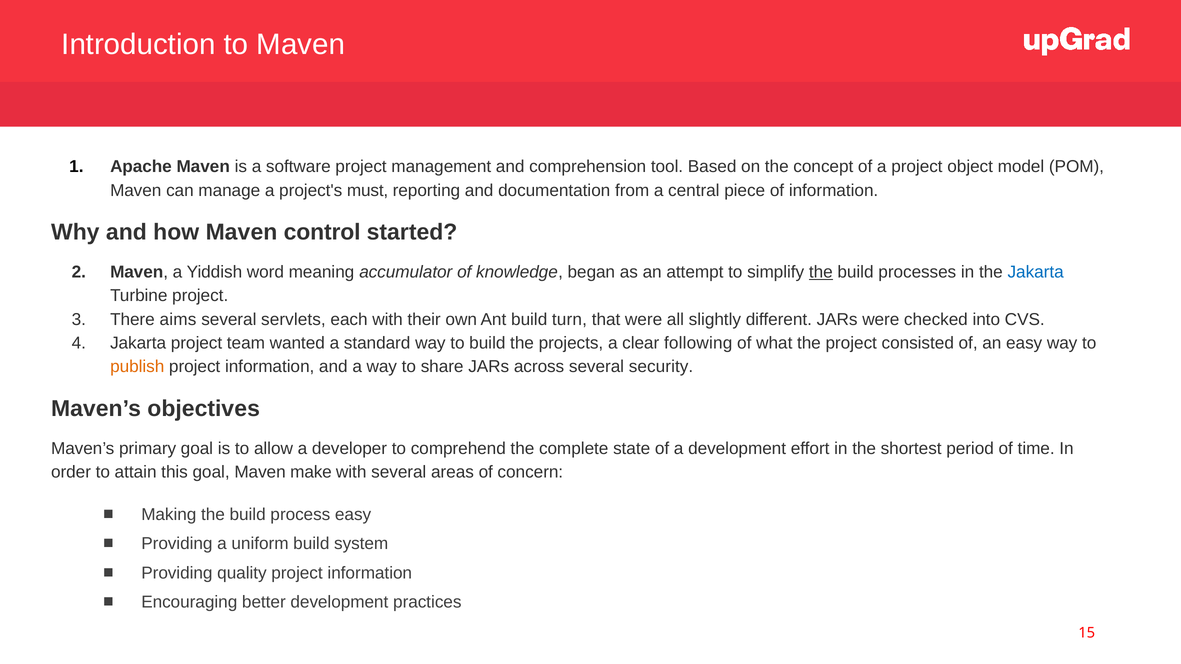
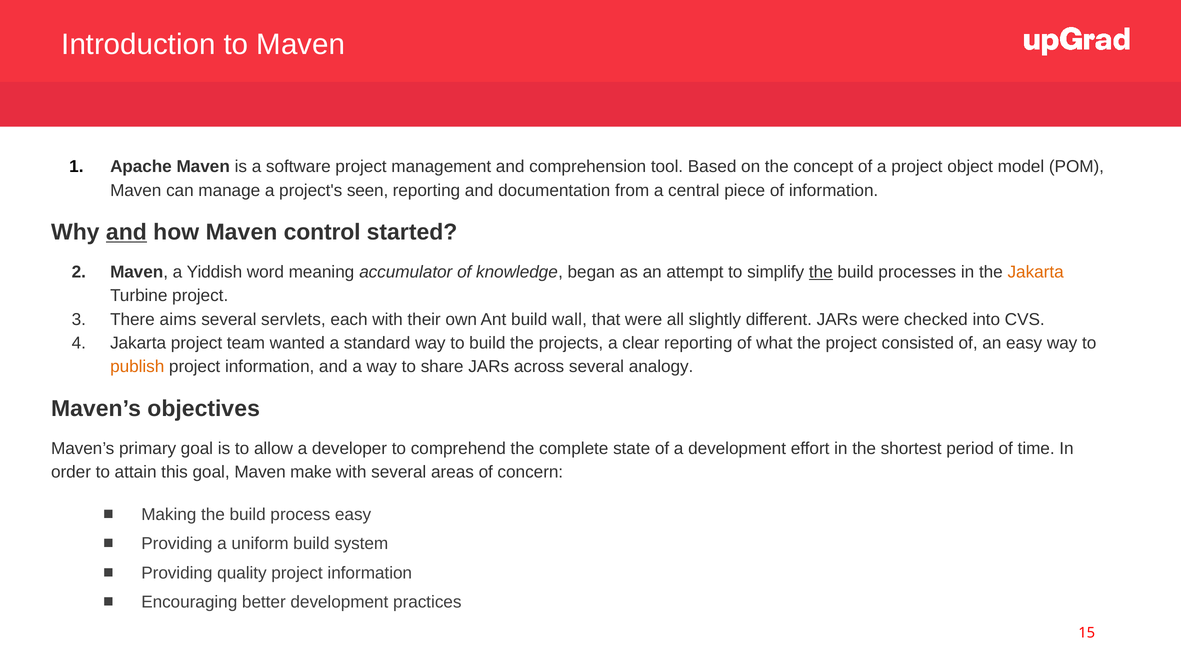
must: must -> seen (368, 191)
and underline: none -> present (126, 232)
Jakarta colour: blue -> orange (1036, 272)
turn: turn -> wall (569, 320)
clear following: following -> reporting (698, 343)
security: security -> analogy (661, 367)
